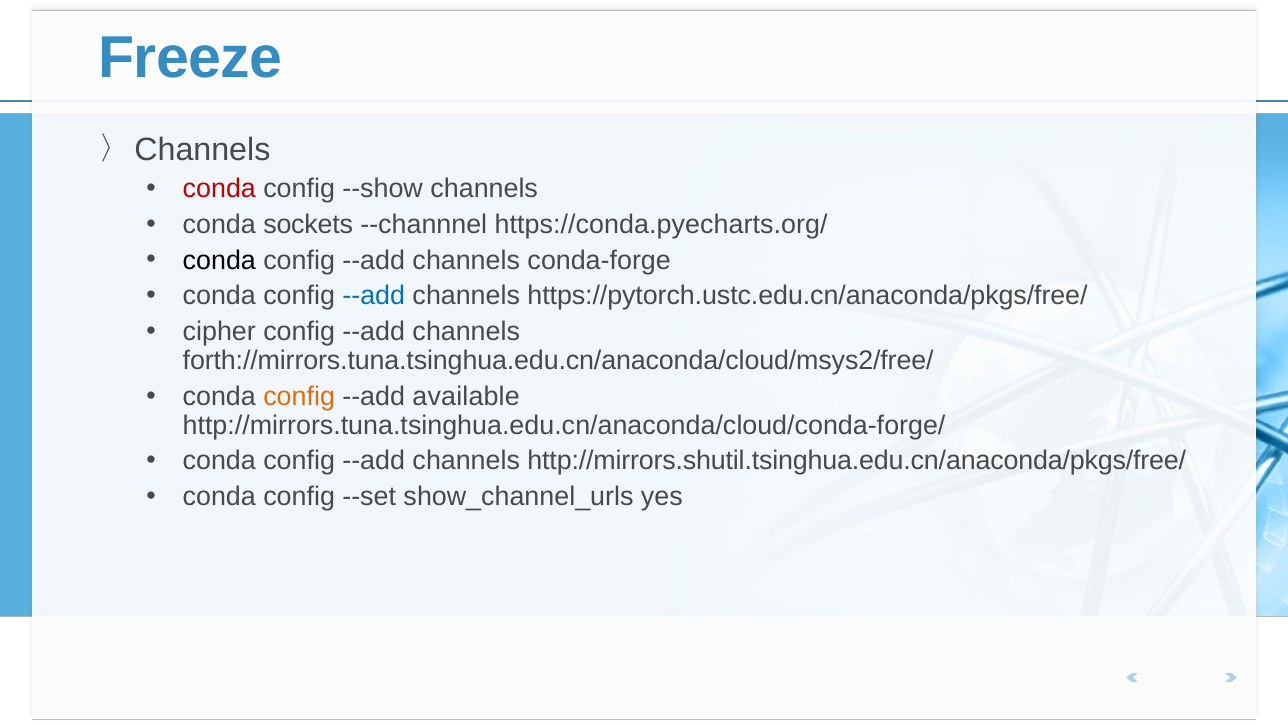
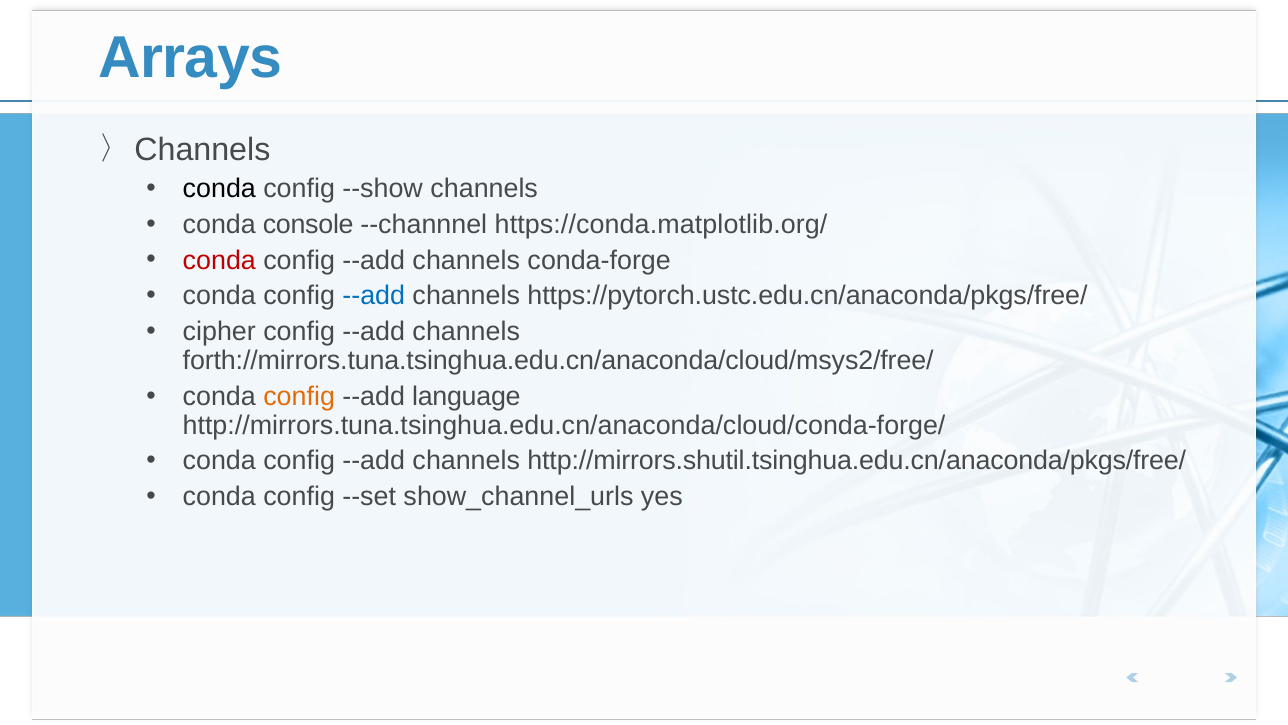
Freeze: Freeze -> Arrays (190, 58)
conda colour: red -> black (219, 189)
sockets: sockets -> console (308, 224)
https://conda.pyecharts.org/: https://conda.pyecharts.org/ -> https://conda.matplotlib.org/ (661, 224)
conda colour: black -> red (219, 260)
available: available -> language (466, 396)
